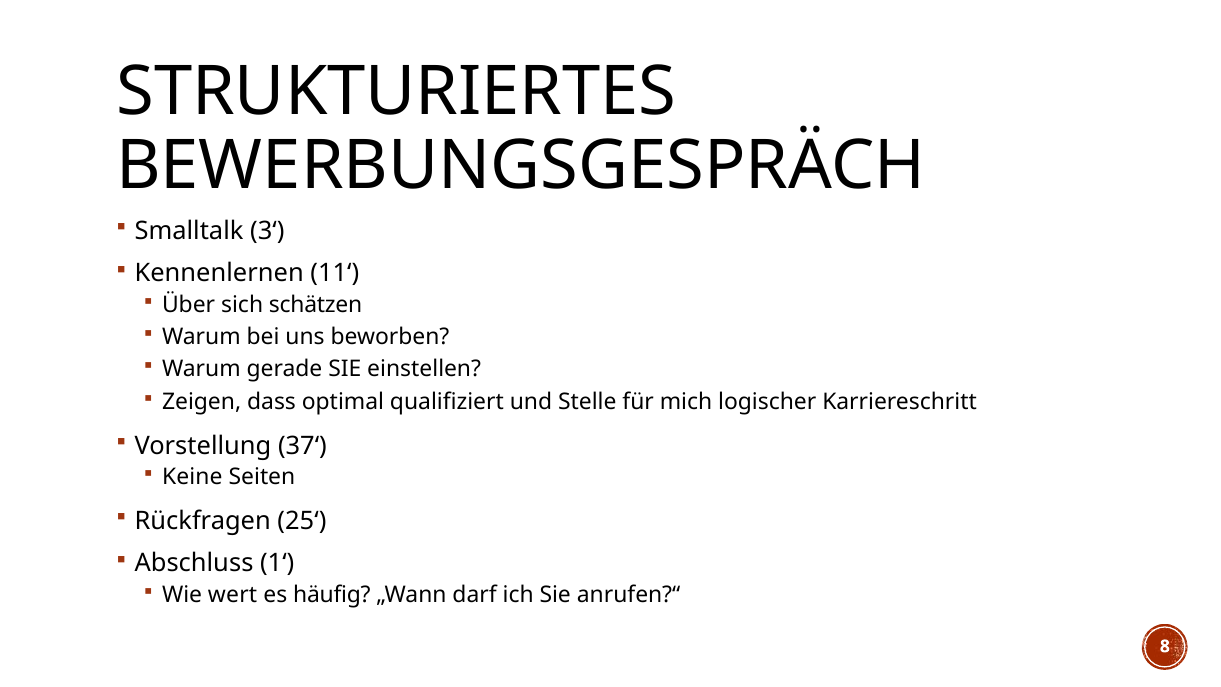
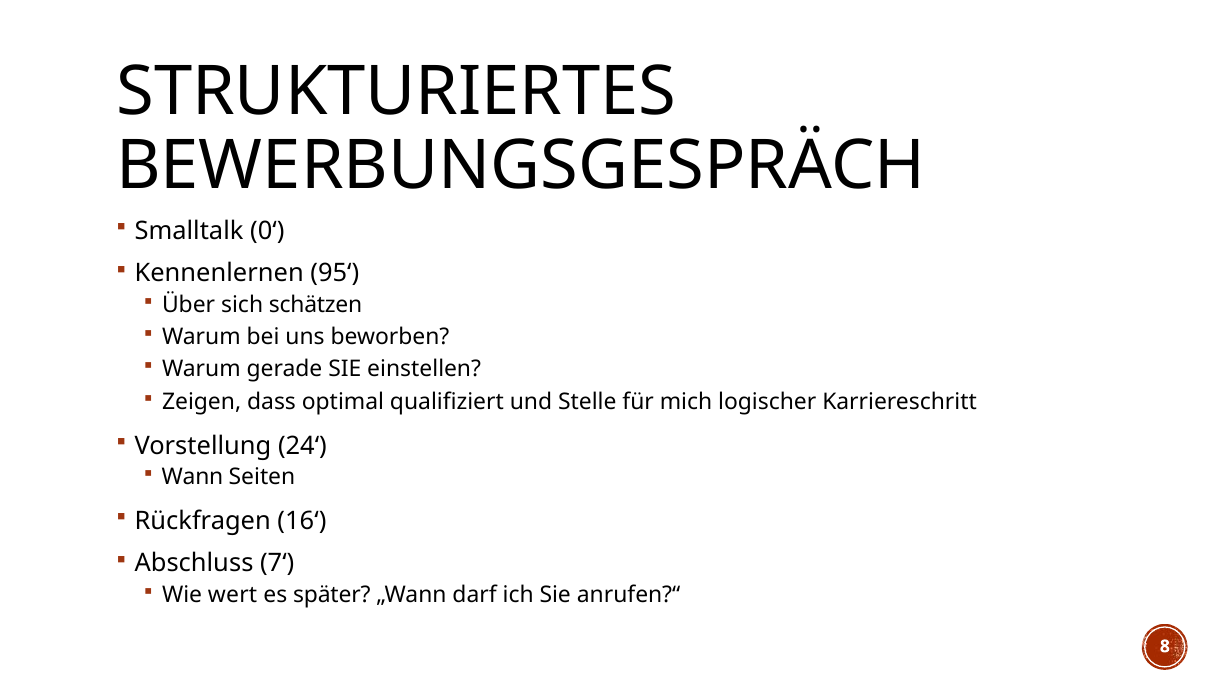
3‘: 3‘ -> 0‘ (267, 231)
11‘: 11‘ -> 95‘ (335, 273)
37‘: 37‘ -> 24‘ (302, 446)
Keine: Keine -> Wann (193, 477)
25‘: 25‘ -> 16‘ (302, 521)
1‘: 1‘ -> 7‘ (277, 563)
häufig: häufig -> später (332, 595)
